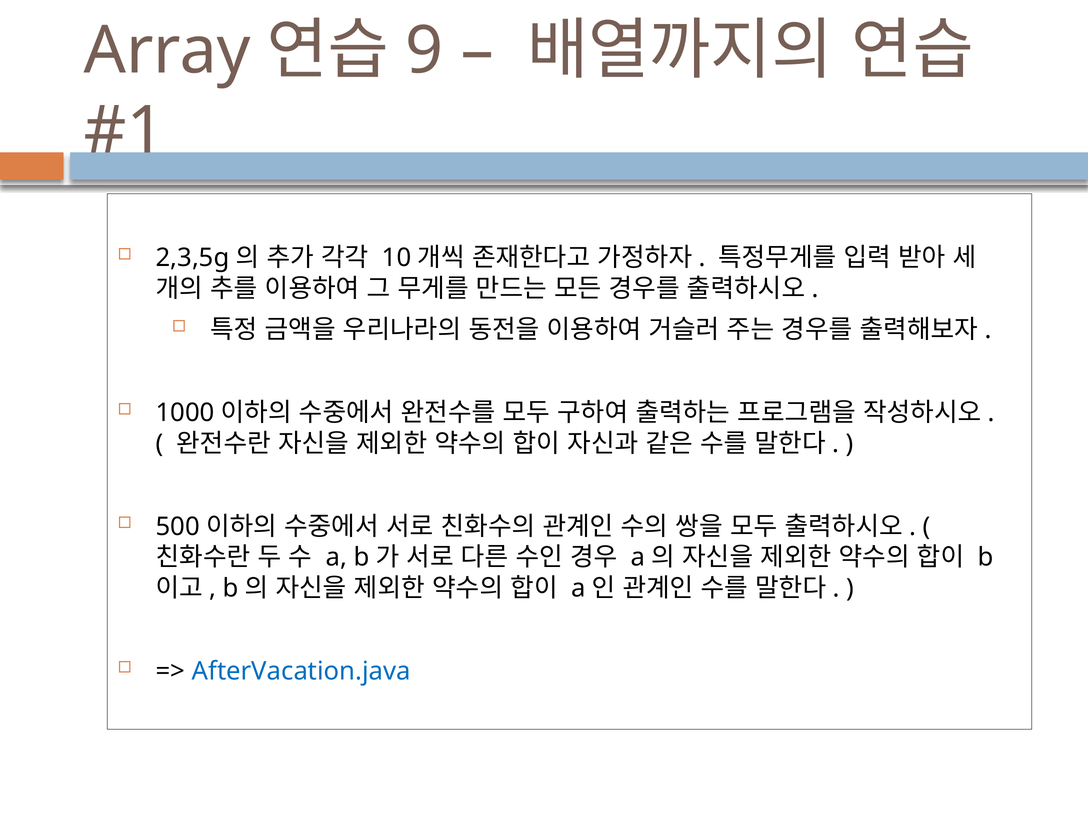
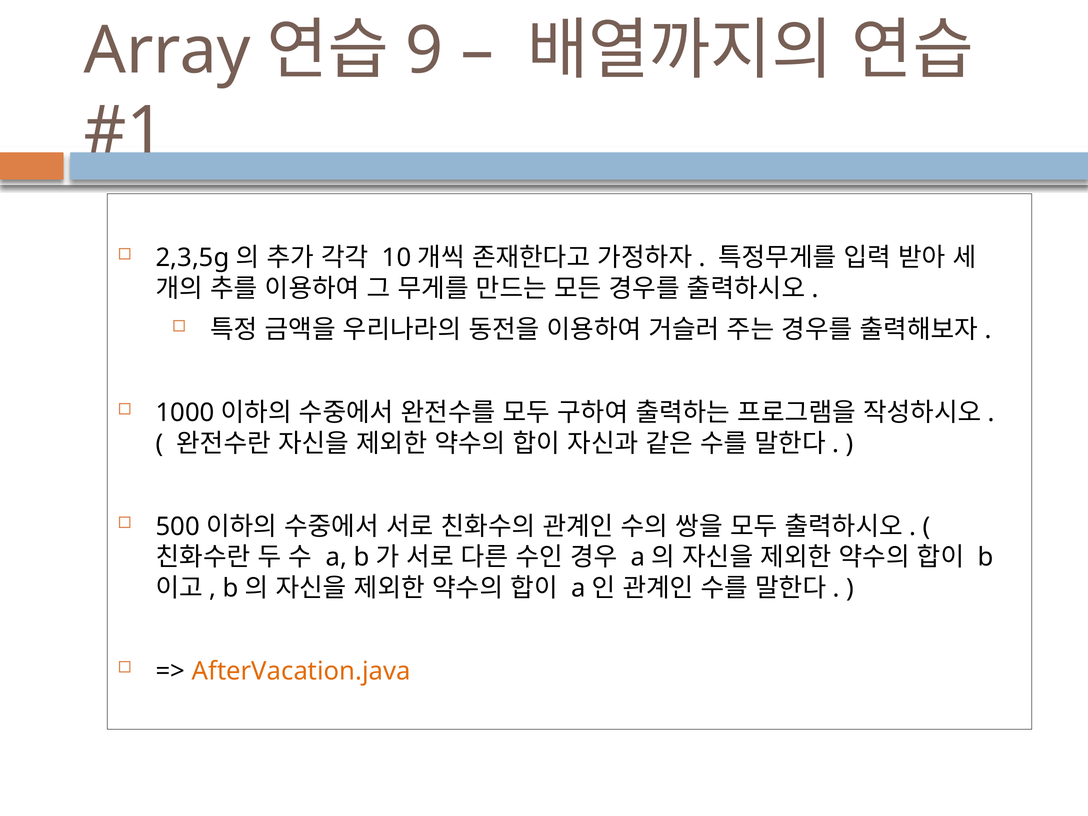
AfterVacation.java colour: blue -> orange (301, 671)
